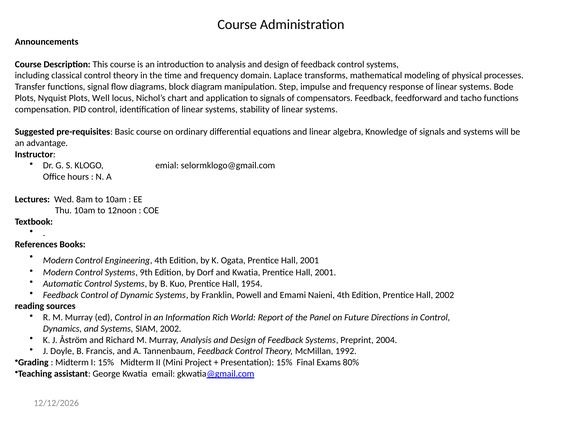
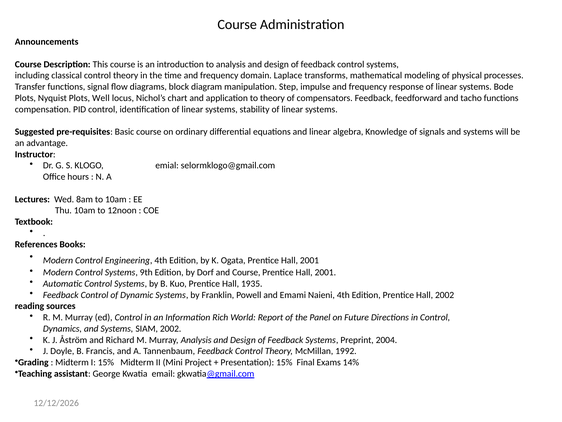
to signals: signals -> theory (272, 98)
and Kwatia: Kwatia -> Course (246, 272)
1954: 1954 -> 1935 (252, 283)
80%: 80% -> 14% (351, 362)
